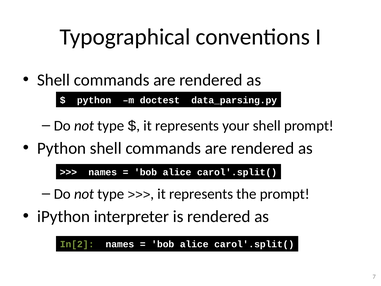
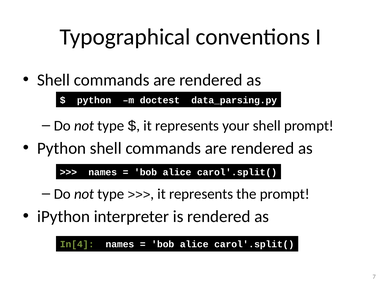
In[2: In[2 -> In[4 (77, 244)
